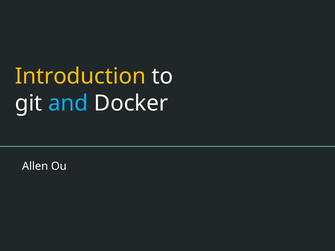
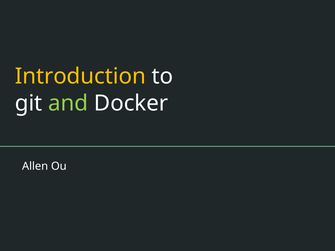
and colour: light blue -> light green (68, 103)
